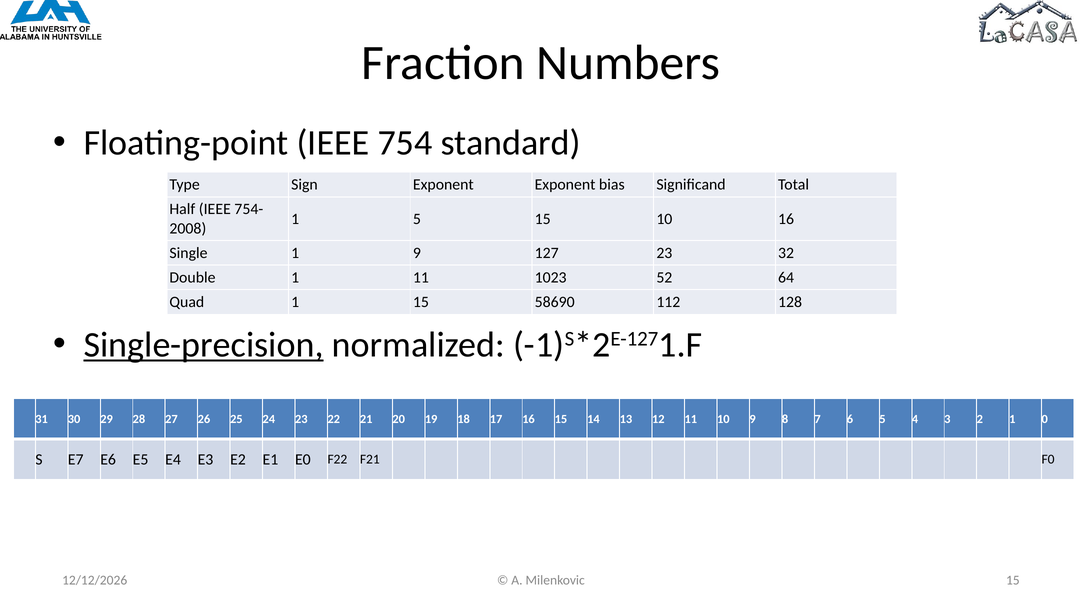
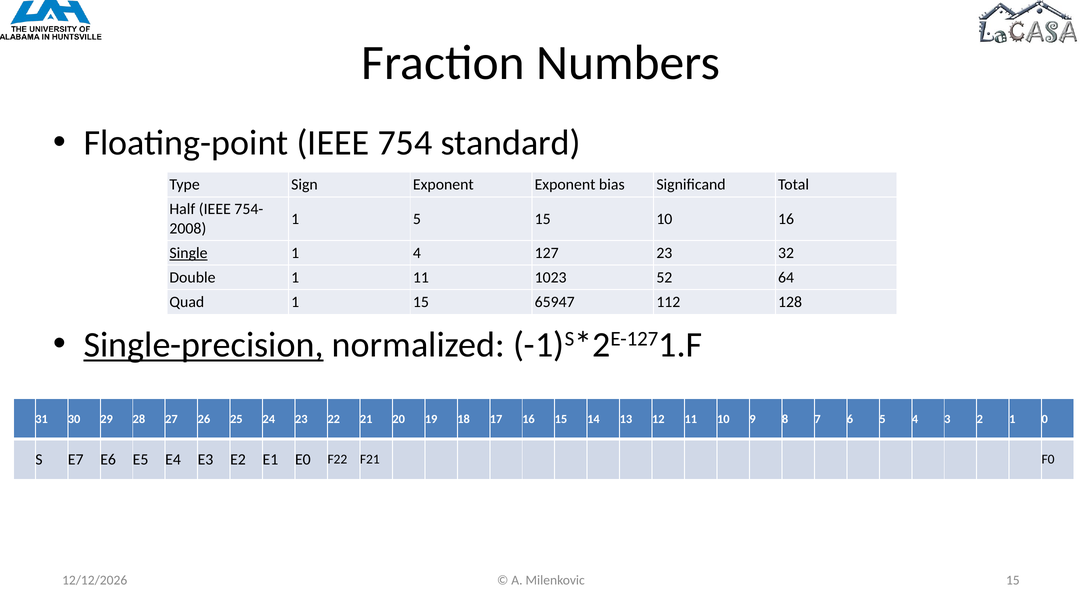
Single underline: none -> present (189, 253)
1 9: 9 -> 4 (417, 253)
58690: 58690 -> 65947 (555, 302)
